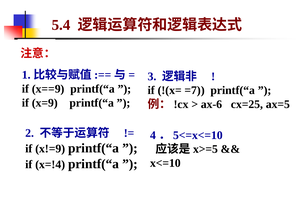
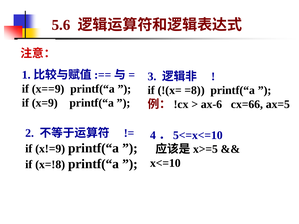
5.4: 5.4 -> 5.6 (61, 25)
=7: =7 -> =8 (195, 90)
cx=25: cx=25 -> cx=66 (247, 104)
x=!4: x=!4 -> x=!8 (50, 165)
